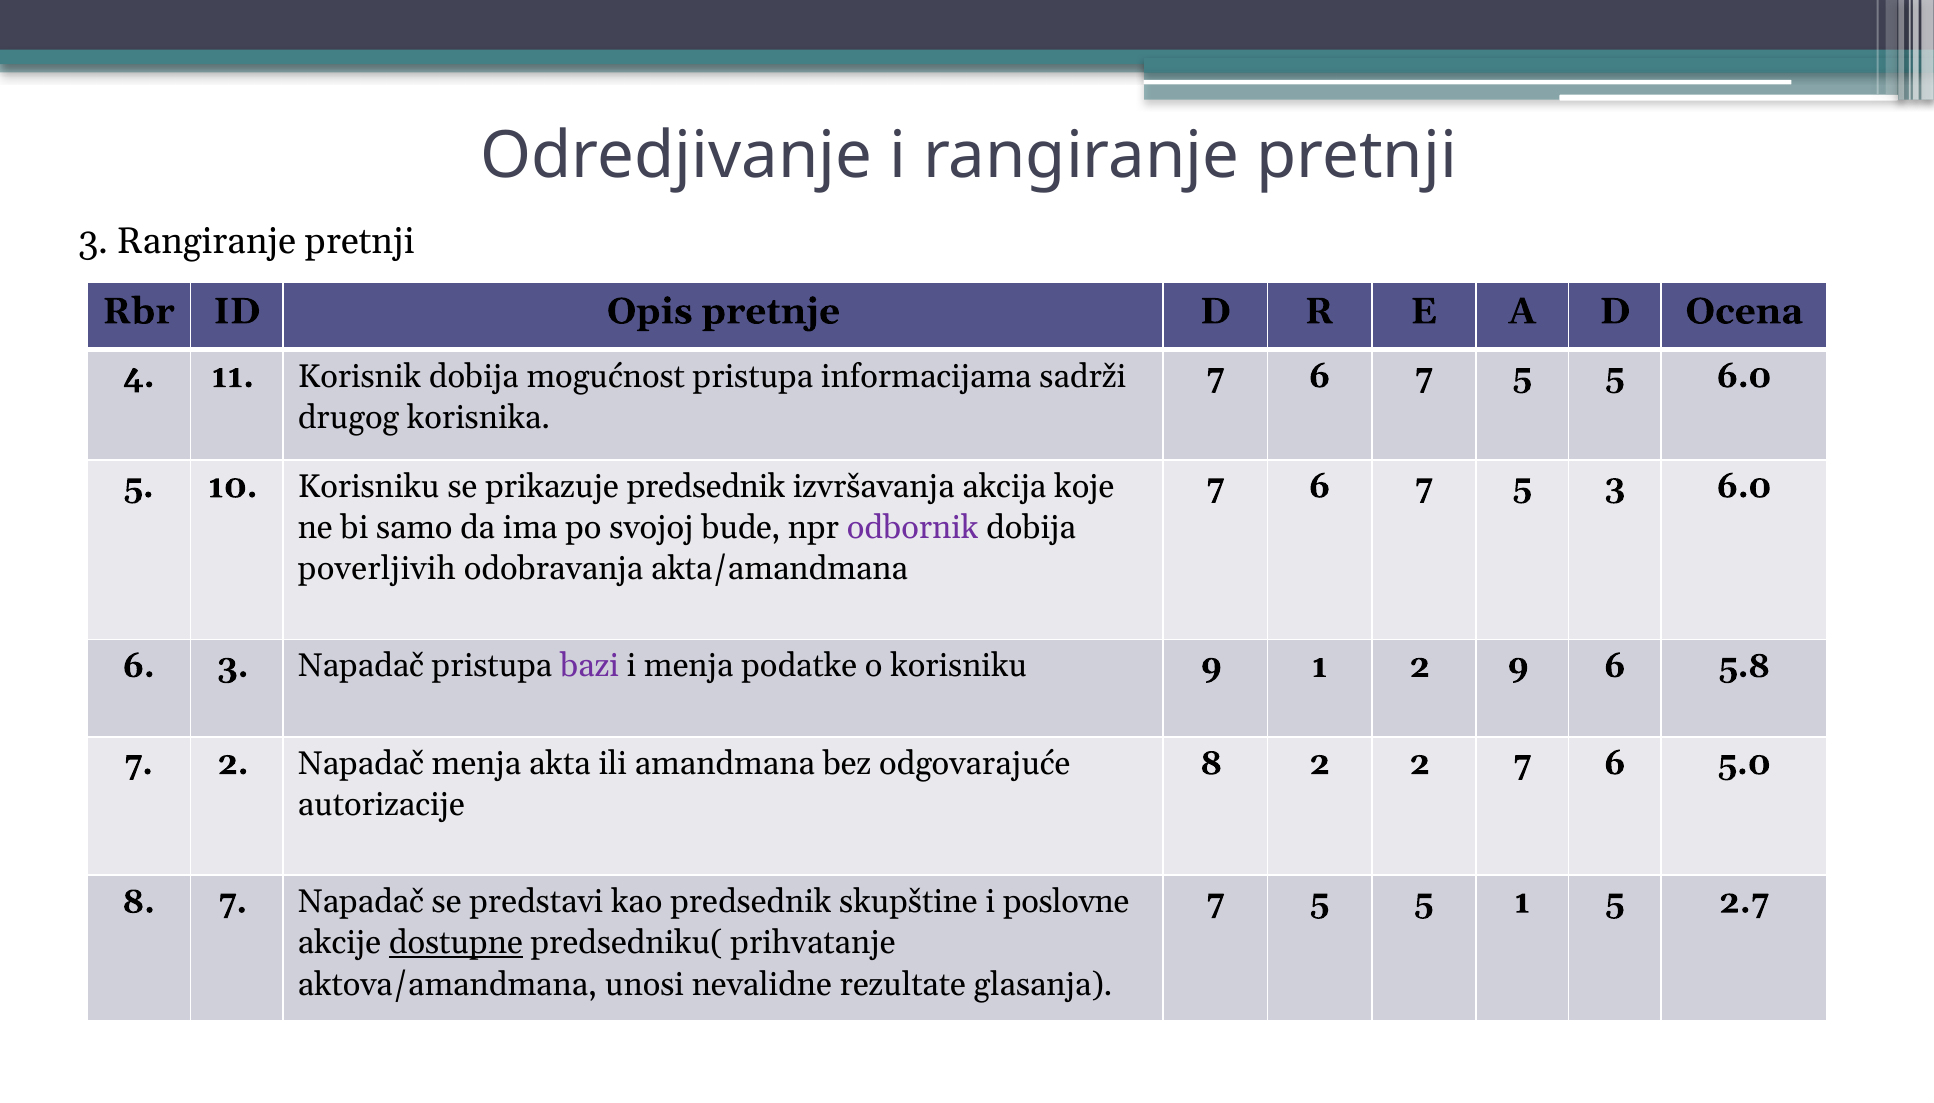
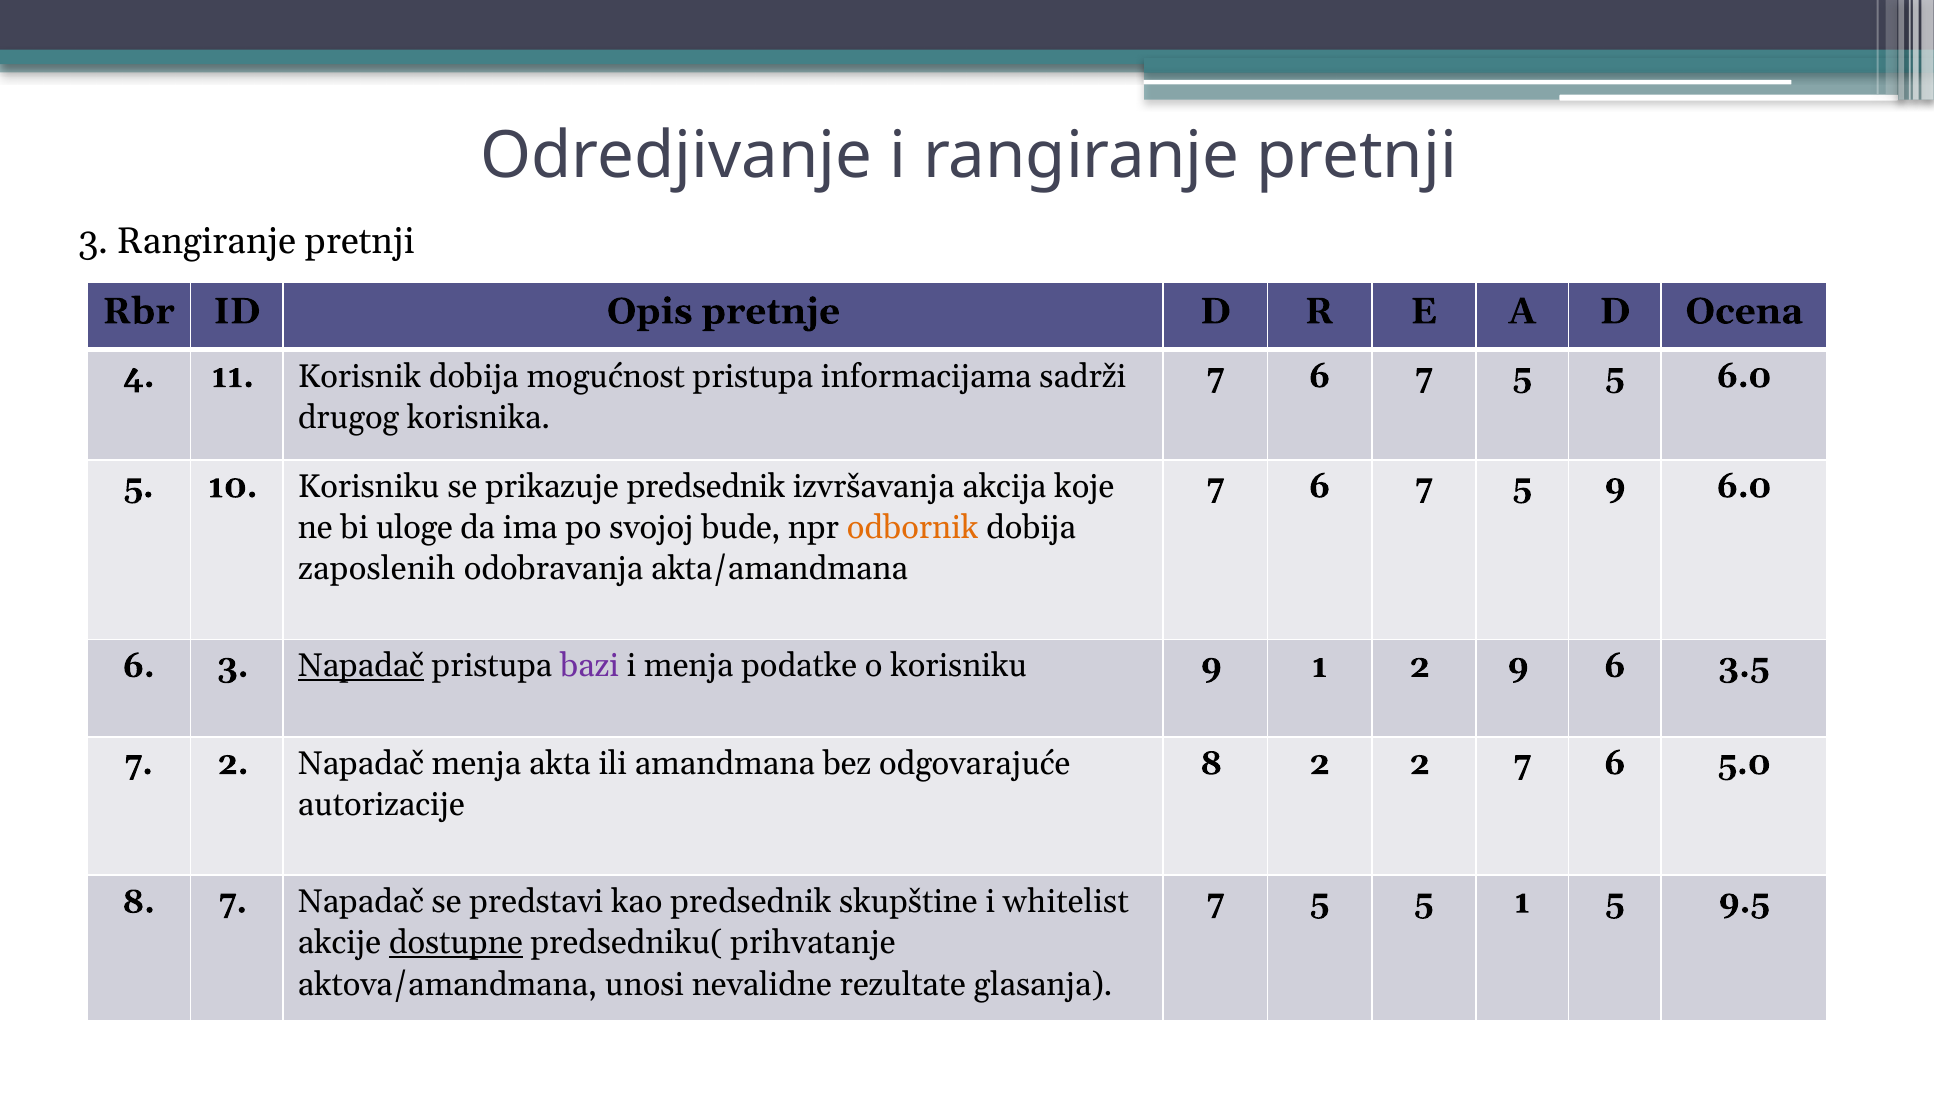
5 3: 3 -> 9 (1615, 487)
samo: samo -> uloge (414, 528)
odbornik colour: purple -> orange (913, 528)
poverljivih: poverljivih -> zaposlenih (377, 569)
Napadač underline: none -> present (361, 666)
5.8: 5.8 -> 3.5 (1744, 666)
poslovne: poslovne -> whitelist (1066, 902)
2.7: 2.7 -> 9.5 (1744, 902)
